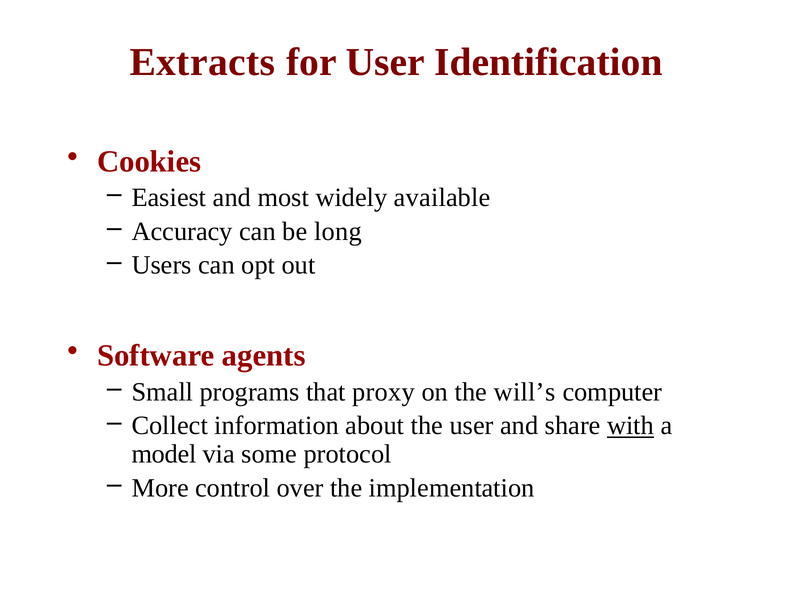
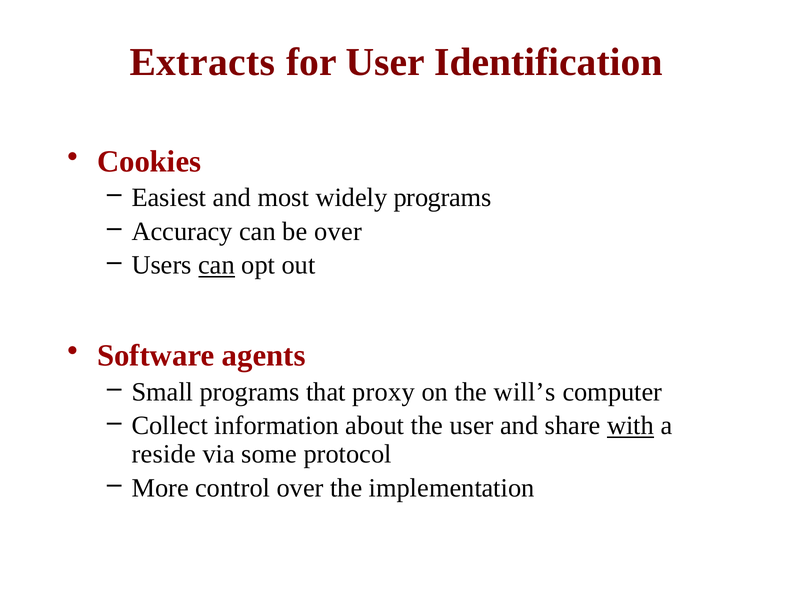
widely available: available -> programs (442, 198)
be long: long -> over (338, 231)
can underline: none -> present (217, 265)
model: model -> reside (164, 454)
